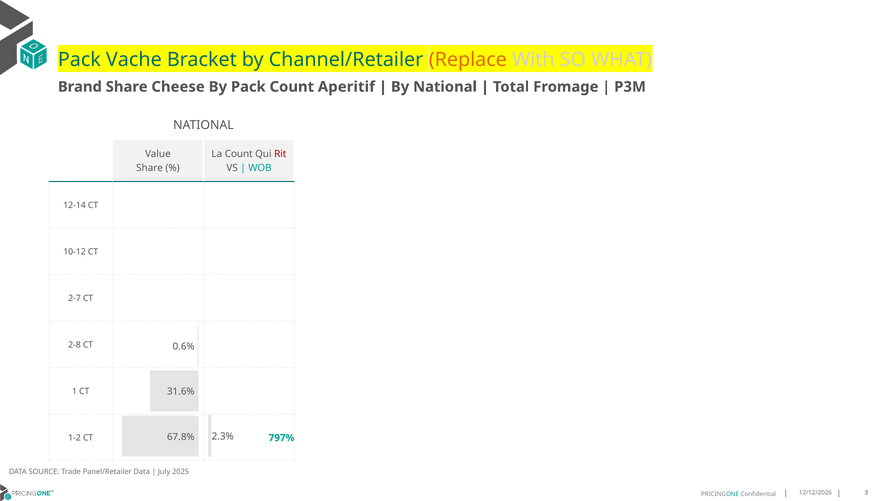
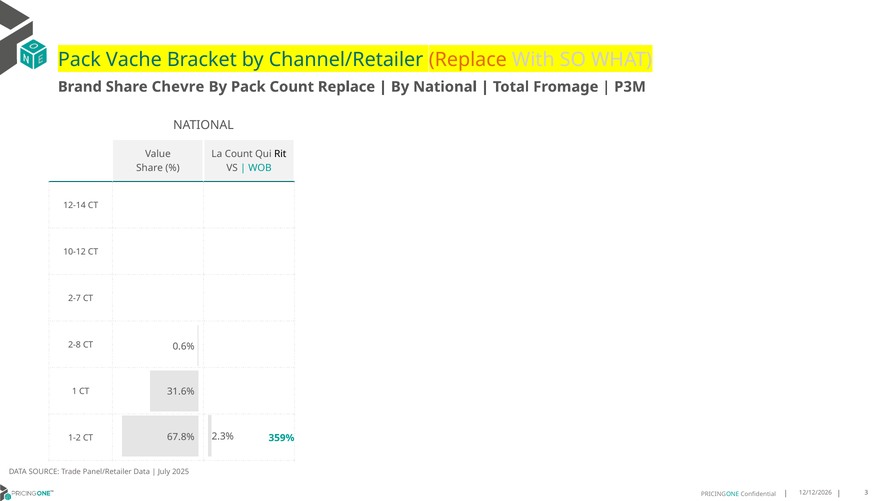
Cheese: Cheese -> Chevre (178, 87)
Count Aperitif: Aperitif -> Replace (347, 87)
Rit colour: red -> black (280, 154)
797%: 797% -> 359% (282, 438)
